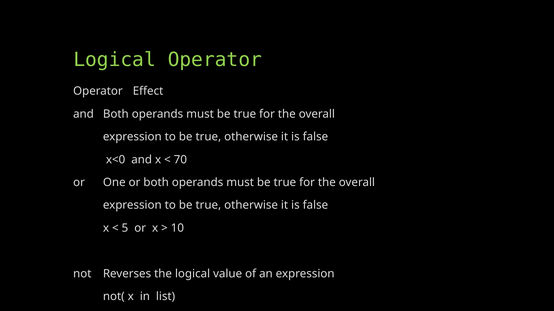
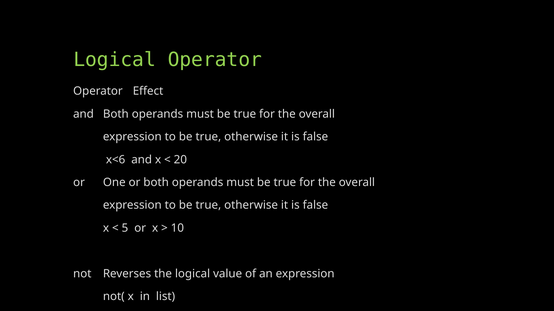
x<0: x<0 -> x<6 (116, 160)
70: 70 -> 20 (180, 160)
